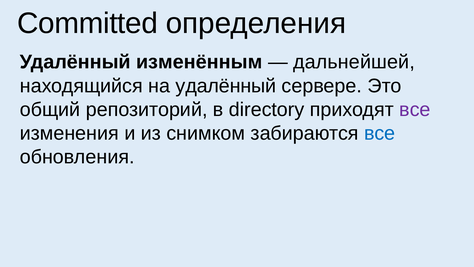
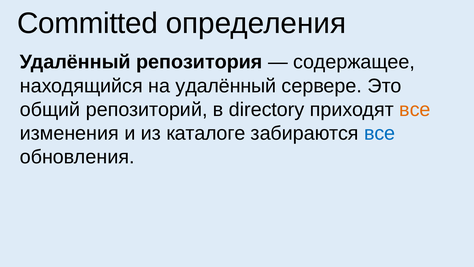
изменённым: изменённым -> репозитория (199, 62)
дальнейшей: дальнейшей -> содержащее (354, 62)
все colour: purple -> orange (415, 109)
снимком: снимком -> каталоге (206, 133)
